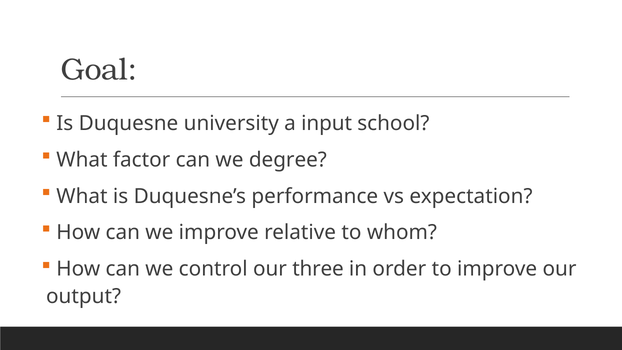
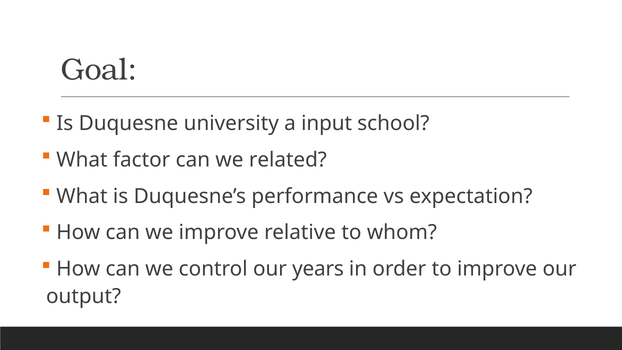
degree: degree -> related (288, 160)
three: three -> years (318, 269)
